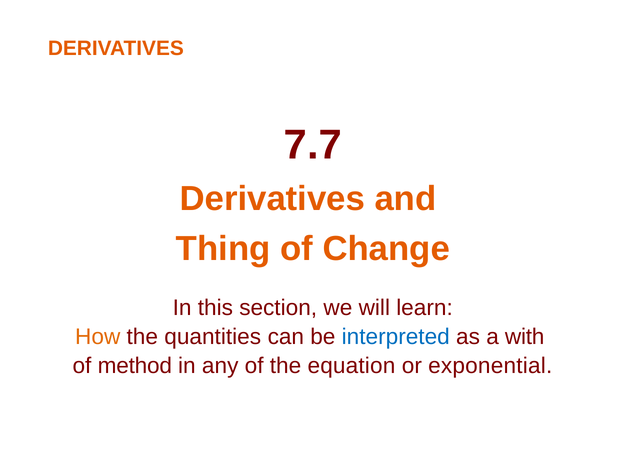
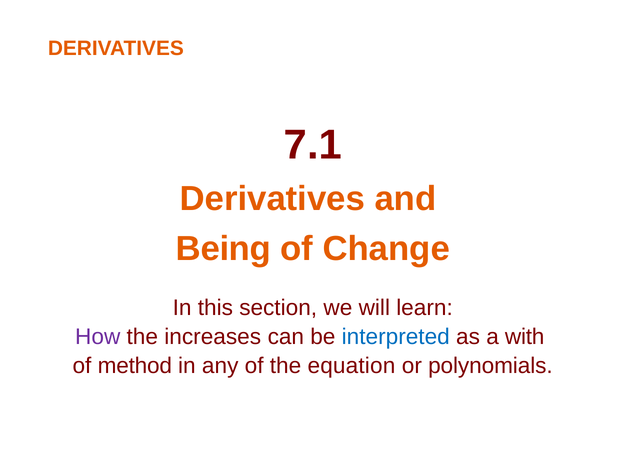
7.7: 7.7 -> 7.1 (313, 145)
Thing: Thing -> Being (223, 249)
How colour: orange -> purple (98, 337)
quantities: quantities -> increases (213, 337)
exponential: exponential -> polynomials (490, 366)
